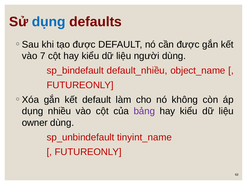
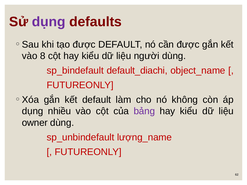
dụng colour: blue -> purple (49, 22)
7: 7 -> 8 (43, 56)
default_nhiều: default_nhiều -> default_diachi (137, 71)
tinyint_name: tinyint_name -> lượng_name (144, 137)
